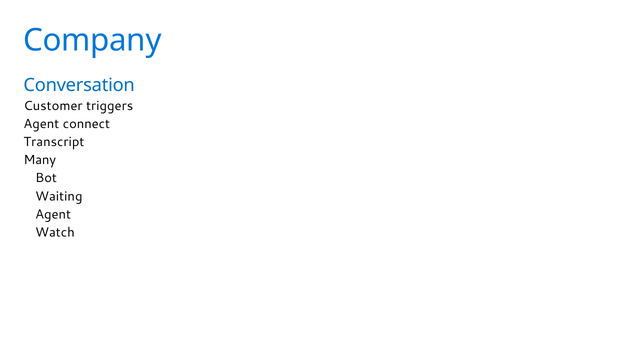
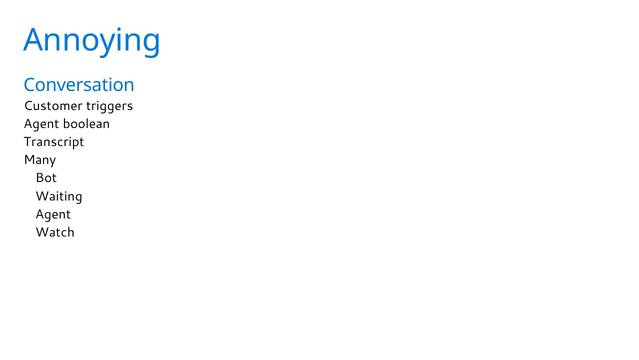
Company: Company -> Annoying (92, 40)
connect: connect -> boolean (86, 124)
